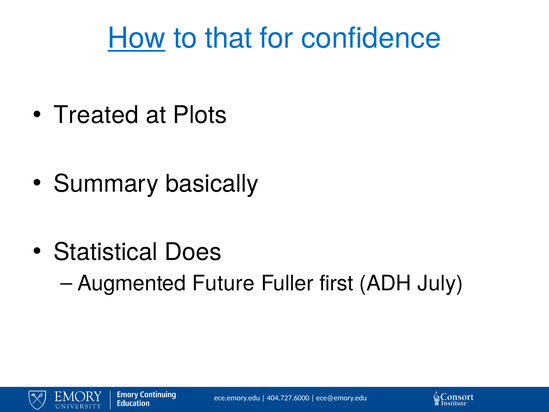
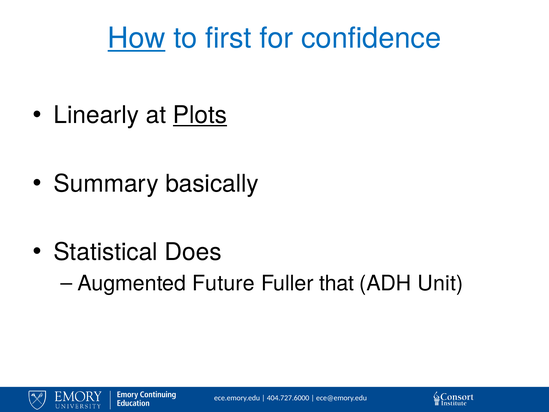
that: that -> first (228, 38)
Treated: Treated -> Linearly (96, 115)
Plots underline: none -> present (200, 115)
first: first -> that (337, 283)
July: July -> Unit (440, 283)
